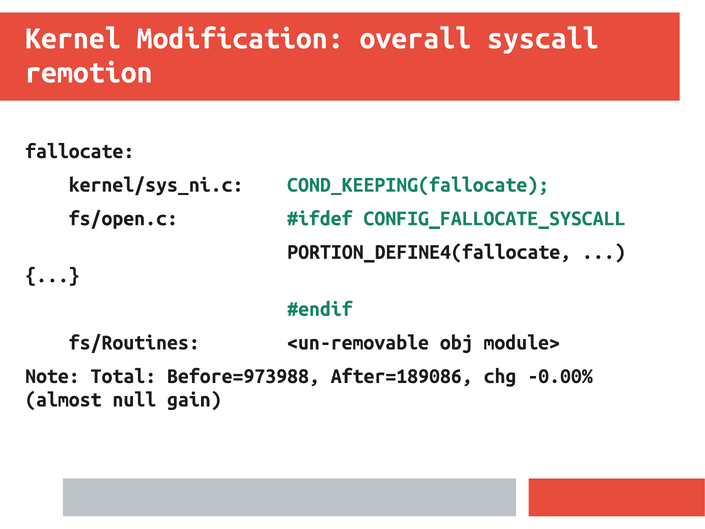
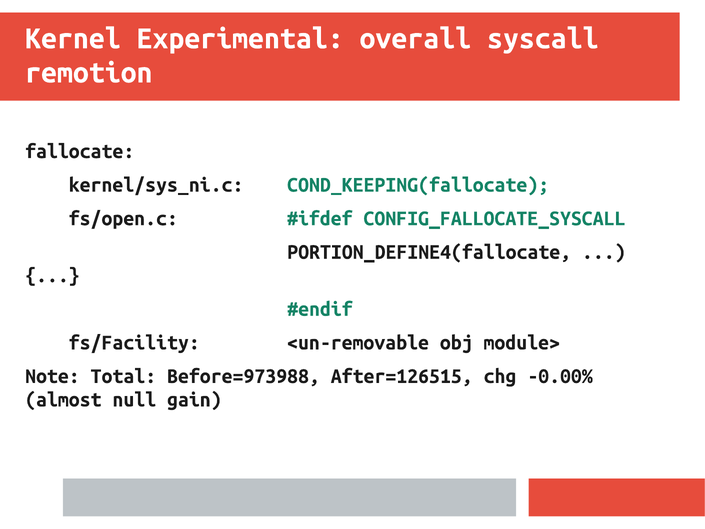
Modification: Modification -> Experimental (240, 39)
fs/Routines: fs/Routines -> fs/Facility (134, 343)
After=189086: After=189086 -> After=126515 (402, 376)
